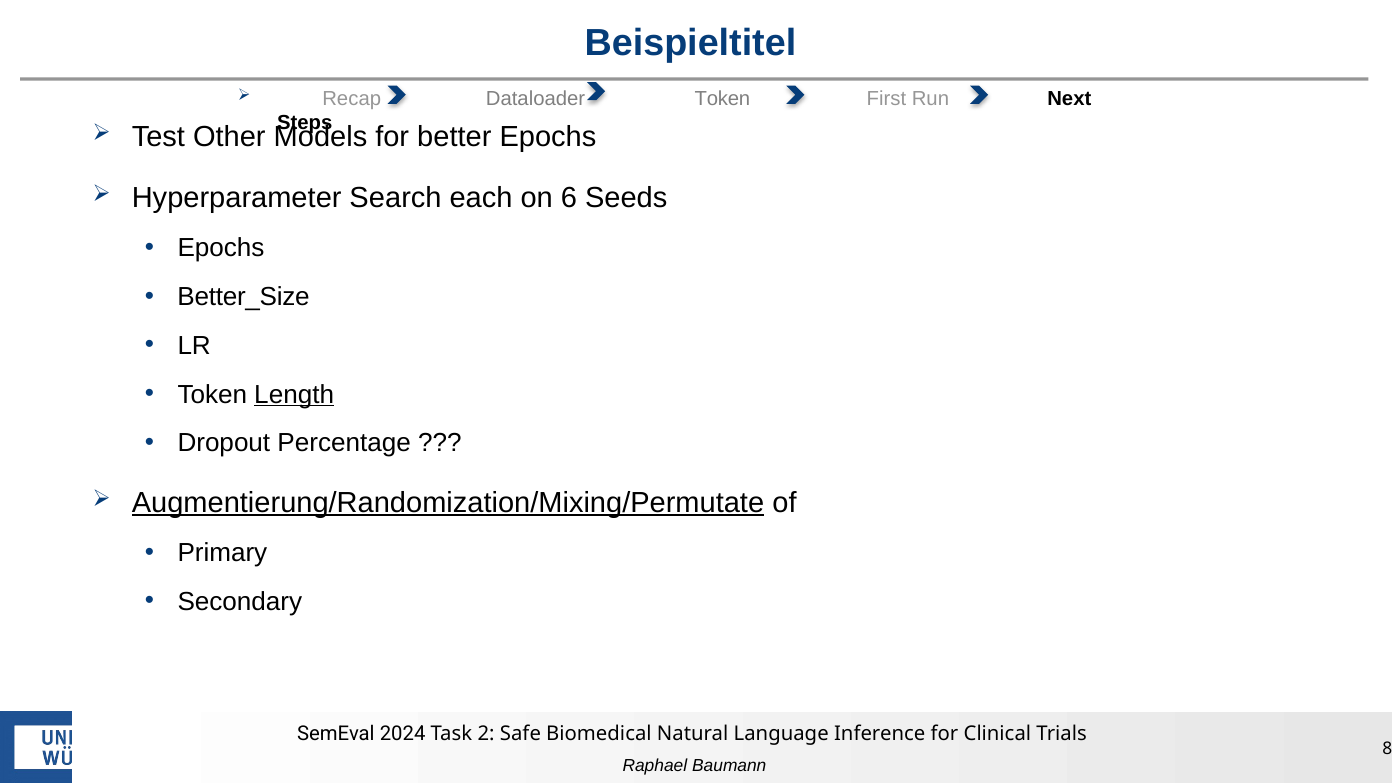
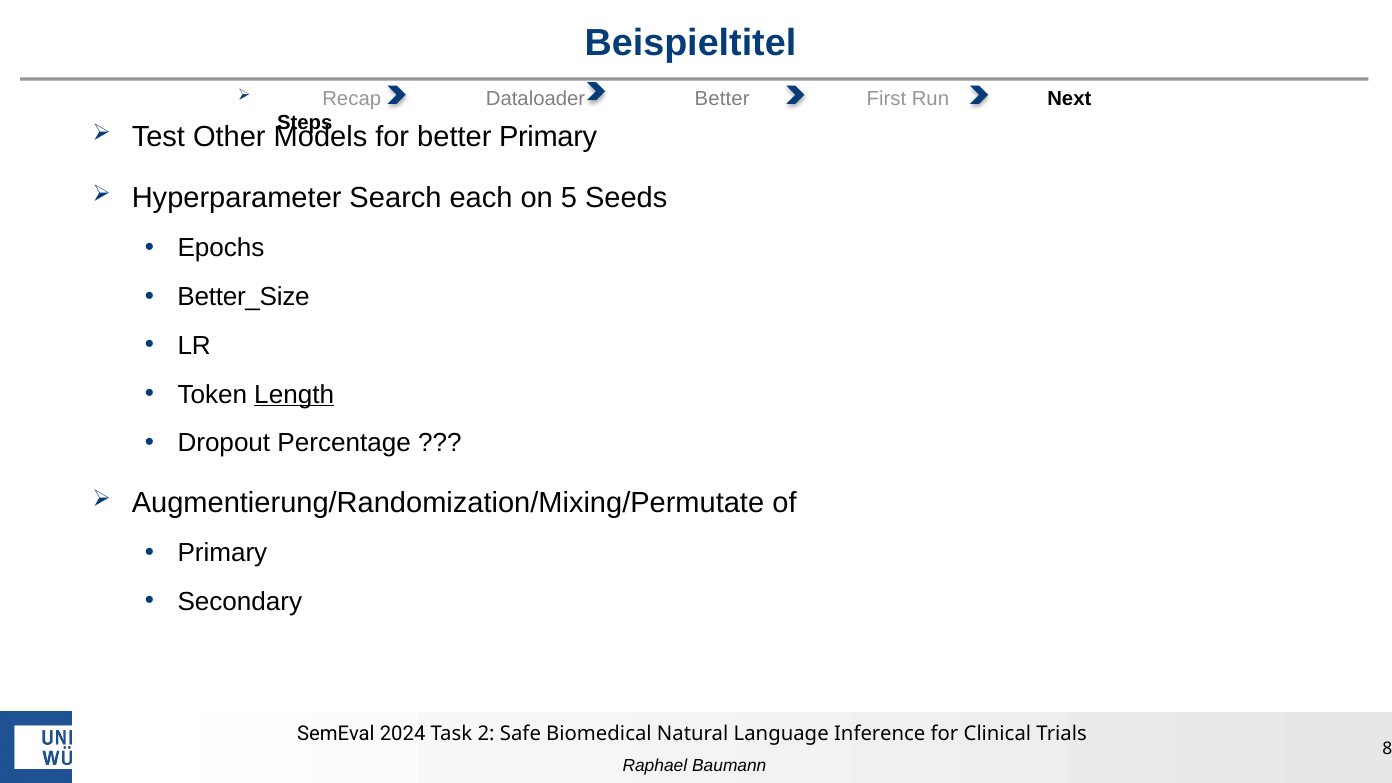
Dataloader Token: Token -> Better (722, 98)
better Epochs: Epochs -> Primary (548, 137)
6: 6 -> 5 (569, 198)
Augmentierung/Randomization/Mixing/Permutate underline: present -> none (448, 503)
